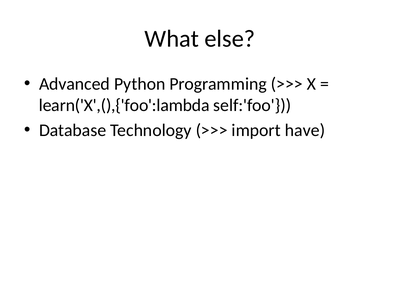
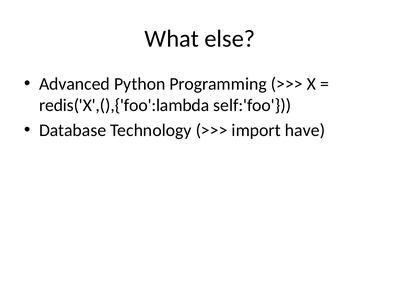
learn('X',(),{'foo':lambda: learn('X',(),{'foo':lambda -> redis('X',(),{'foo':lambda (124, 105)
